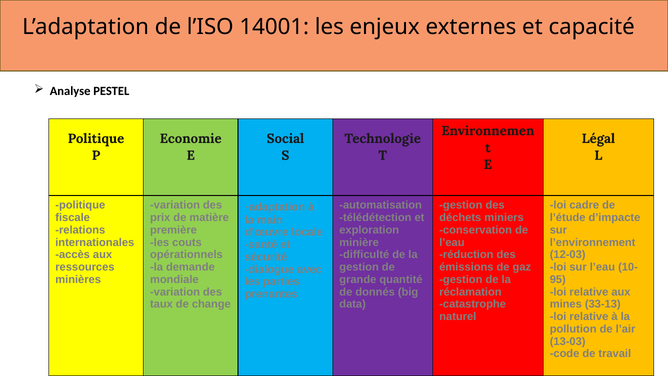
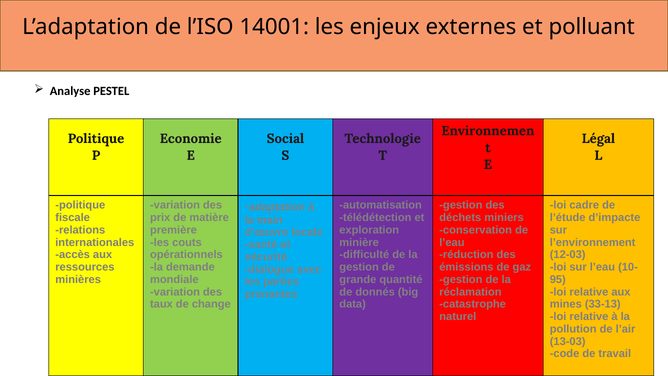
capacité: capacité -> polluant (592, 27)
